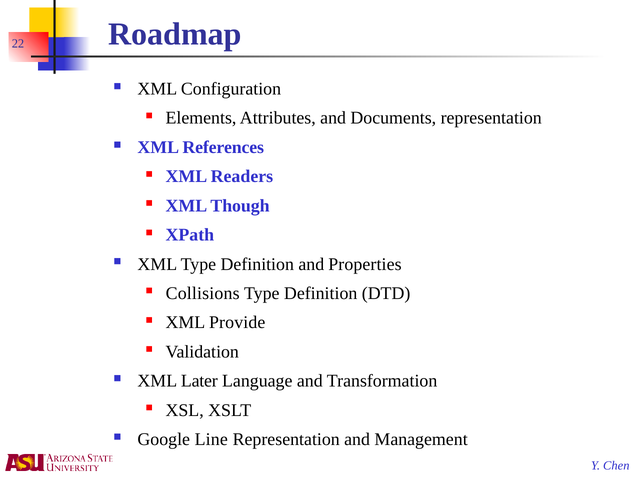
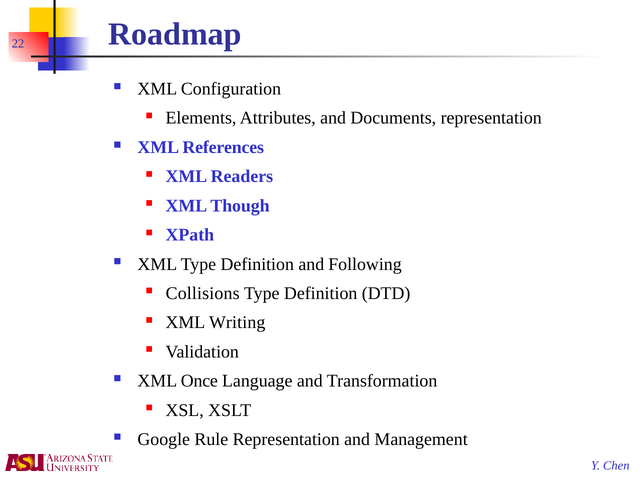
Properties: Properties -> Following (365, 264)
Provide: Provide -> Writing (237, 323)
Later: Later -> Once (199, 381)
Line: Line -> Rule (211, 440)
